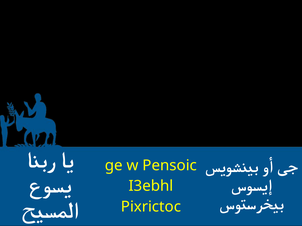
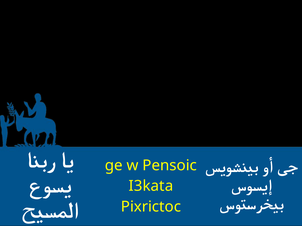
I3ebhl: I3ebhl -> I3kata (151, 186)
